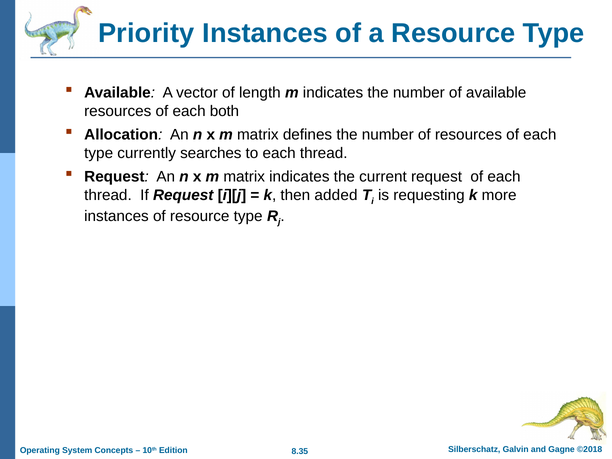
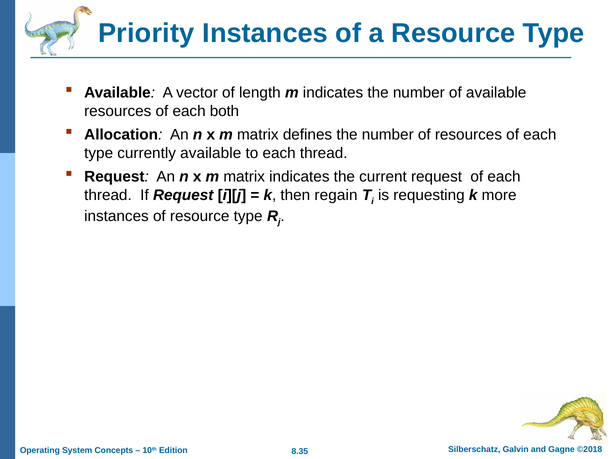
currently searches: searches -> available (211, 153)
added: added -> regain (336, 195)
